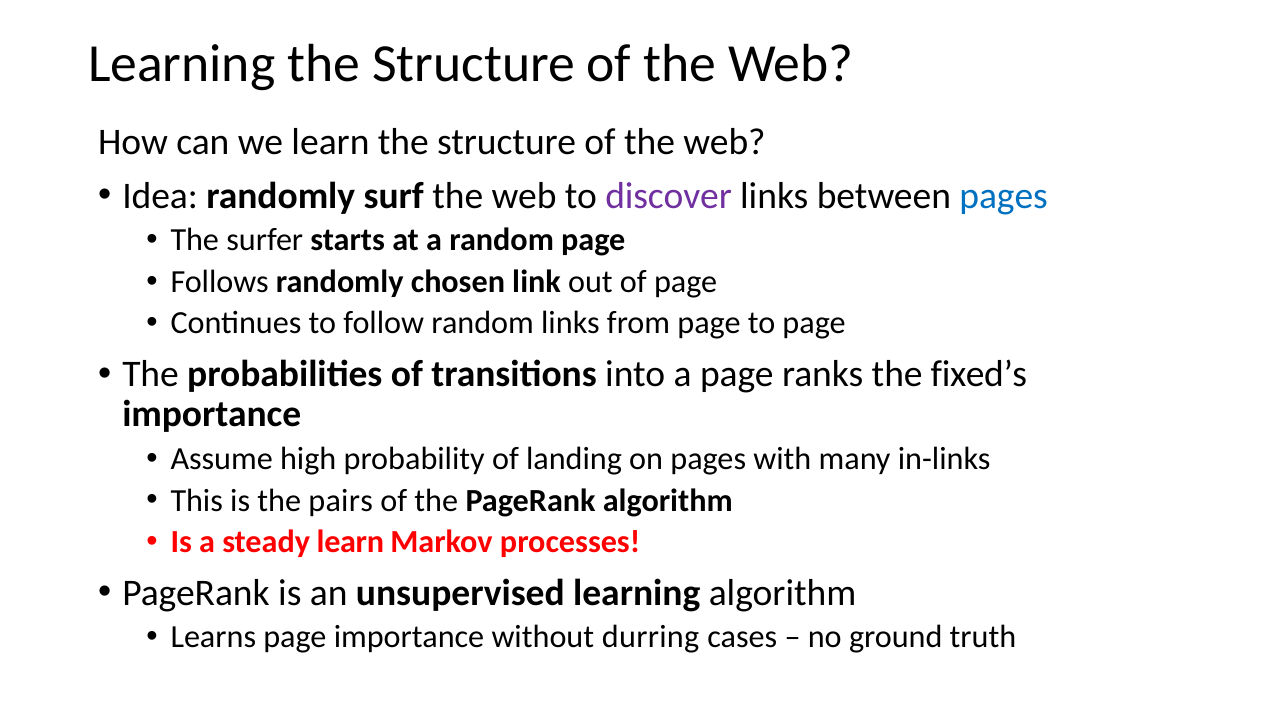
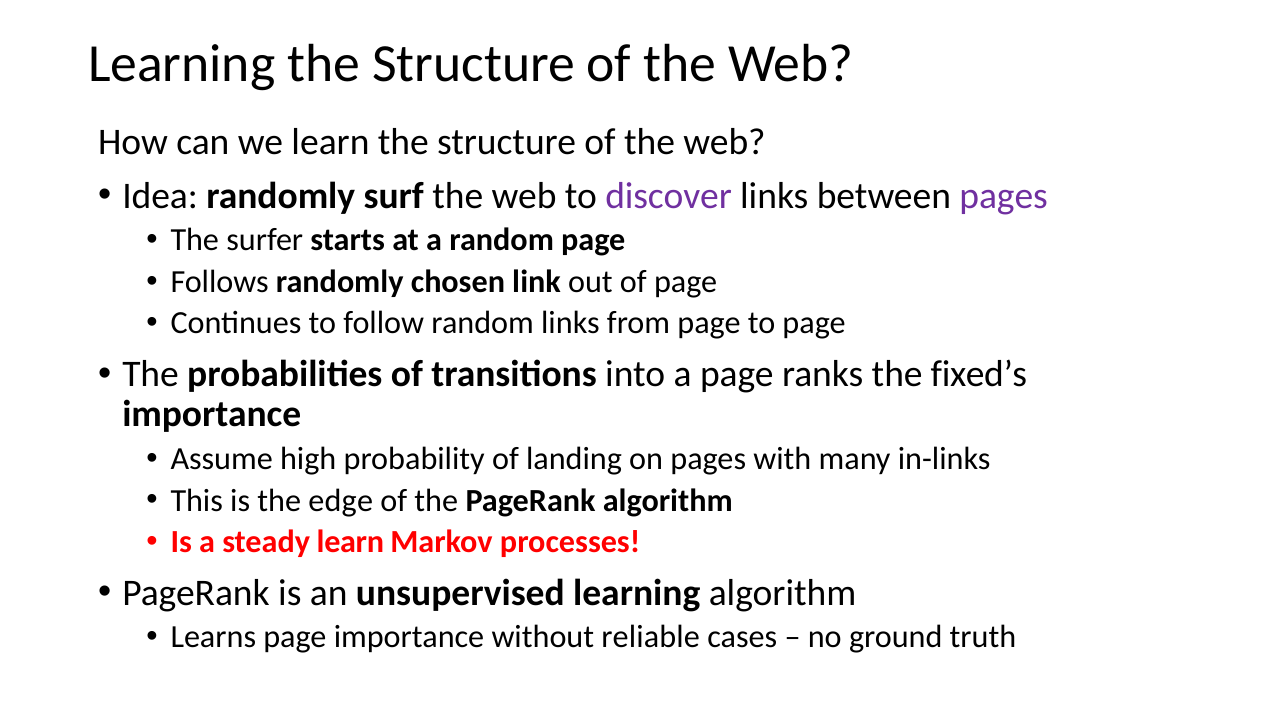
pages colour: blue -> purple (1004, 196)
pairs: pairs -> edge (341, 500)
durring: durring -> reliable (651, 637)
